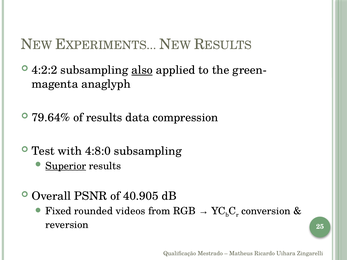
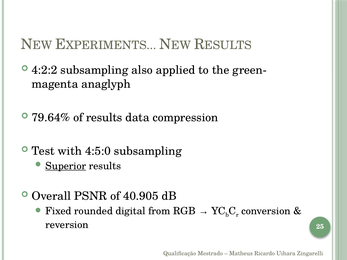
also underline: present -> none (142, 70)
4:8:0: 4:8:0 -> 4:5:0 (98, 151)
videos: videos -> digital (131, 211)
